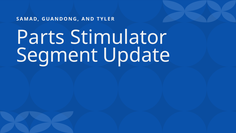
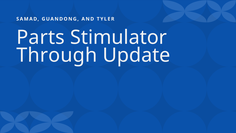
Segment: Segment -> Through (57, 55)
